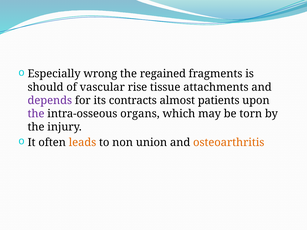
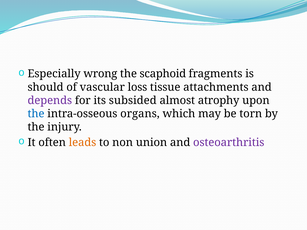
regained: regained -> scaphoid (163, 74)
rise: rise -> loss (137, 87)
contracts: contracts -> subsided (133, 101)
patients: patients -> atrophy (219, 101)
the colour: purple -> blue (36, 114)
osteoarthritis colour: orange -> purple (229, 143)
